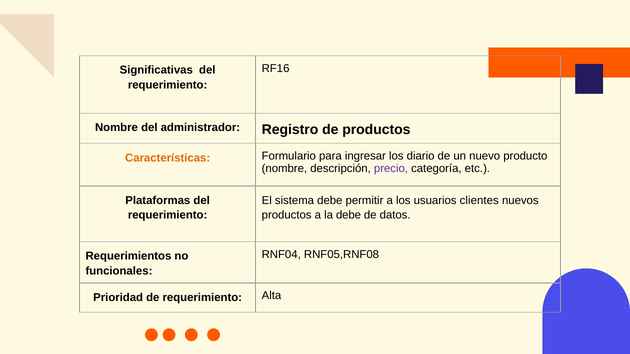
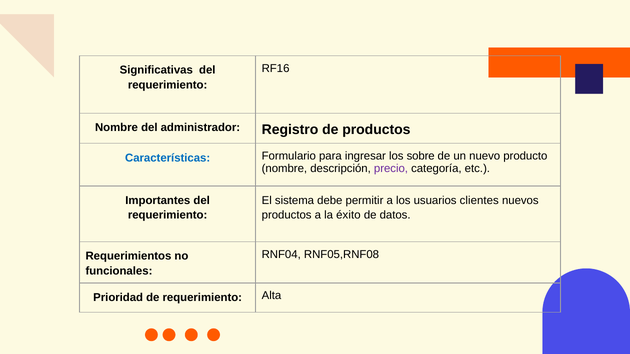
Características colour: orange -> blue (168, 158)
diario: diario -> sobre (421, 156)
Plataformas: Plataformas -> Importantes (158, 201)
la debe: debe -> éxito (348, 215)
